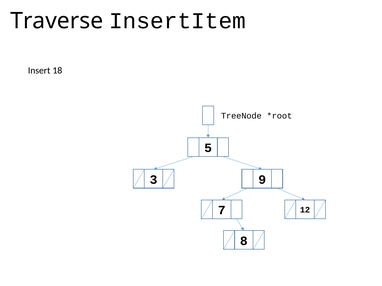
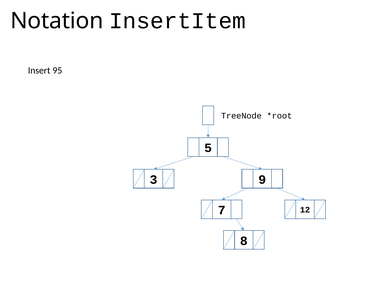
Traverse: Traverse -> Notation (57, 21)
18: 18 -> 95 (57, 71)
